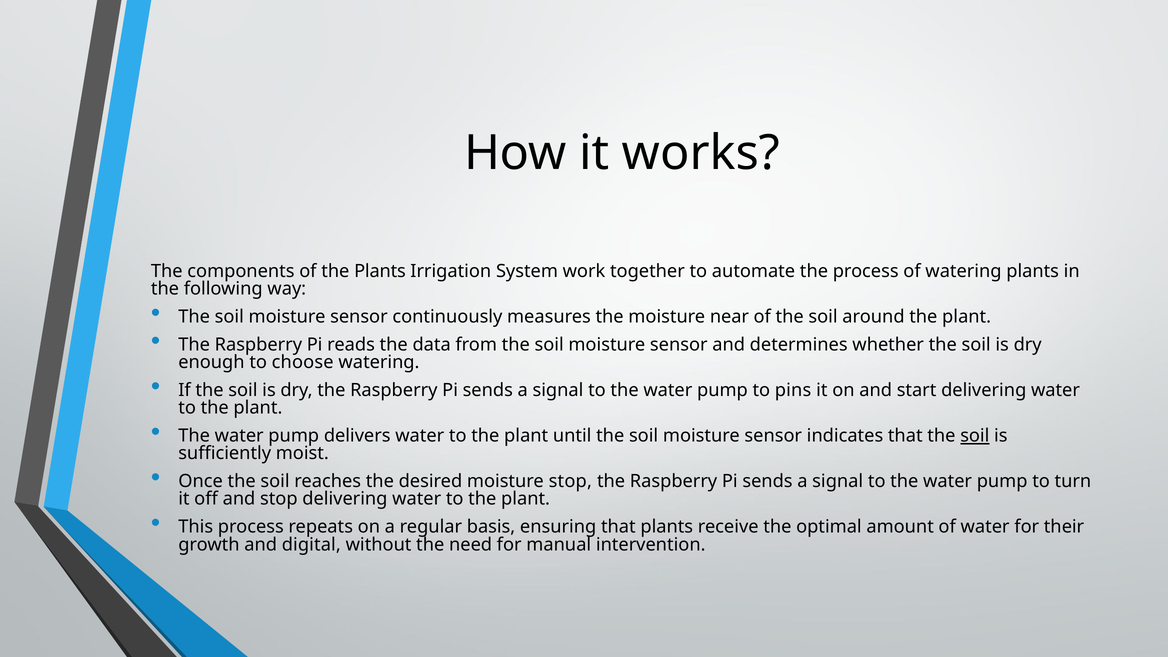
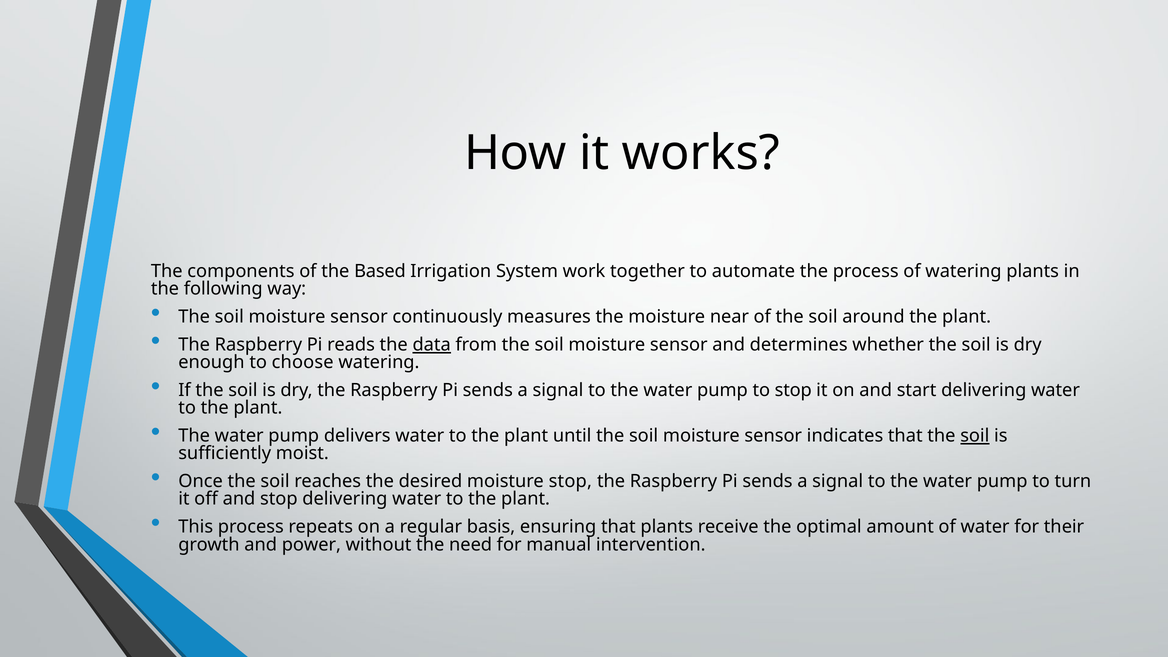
the Plants: Plants -> Based (380, 271)
data underline: none -> present (432, 345)
to pins: pins -> stop (793, 390)
digital: digital -> power (311, 544)
